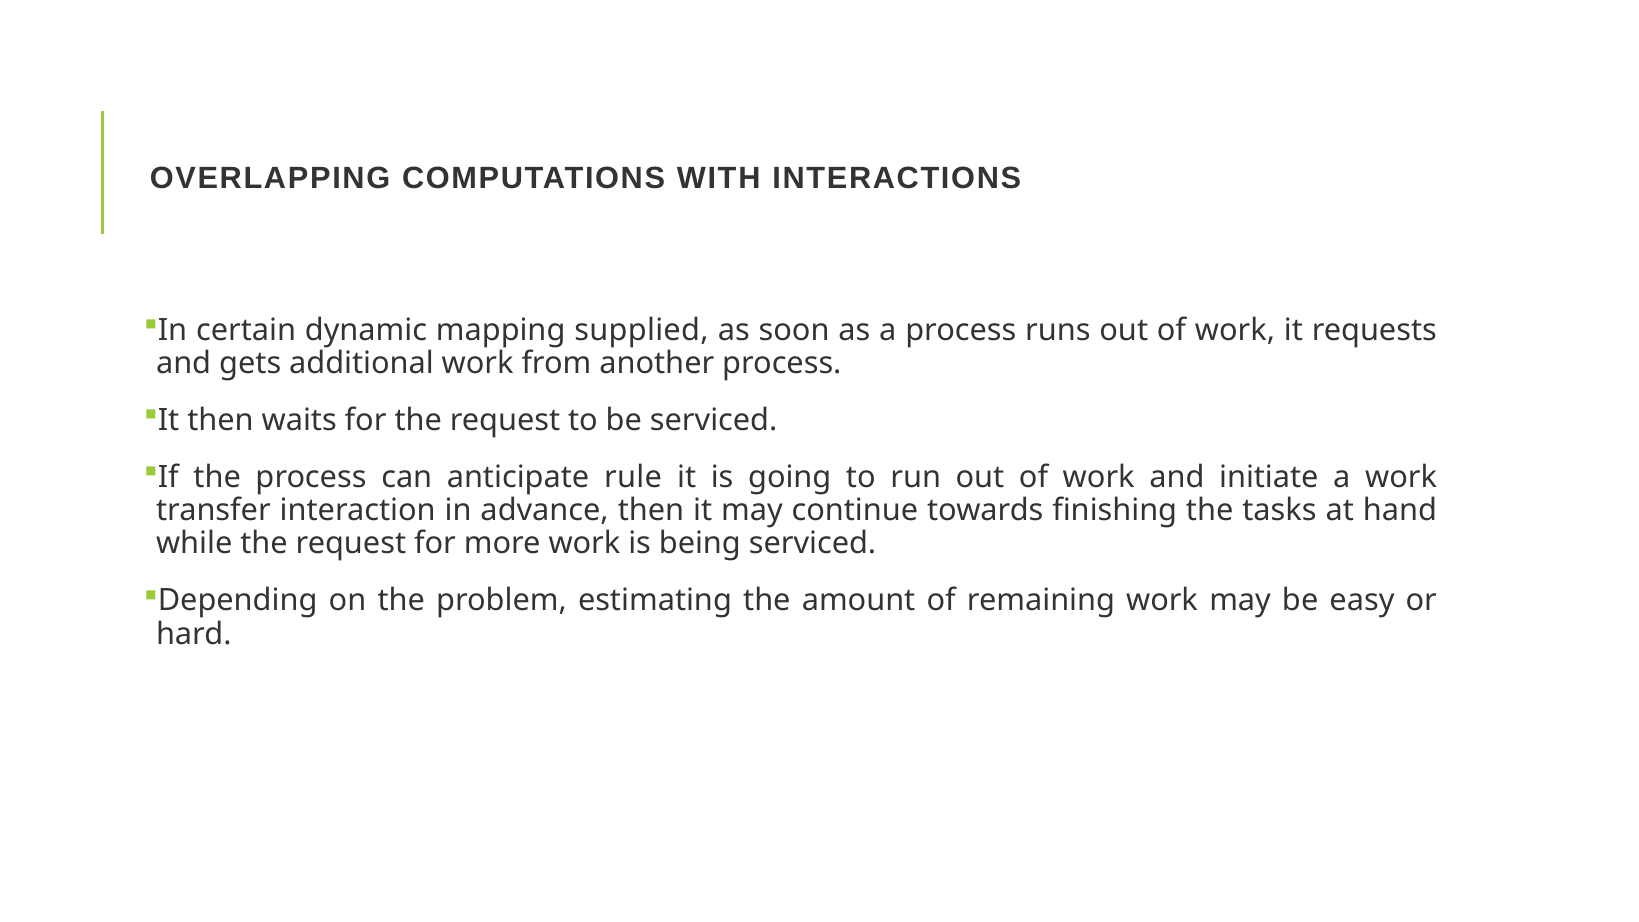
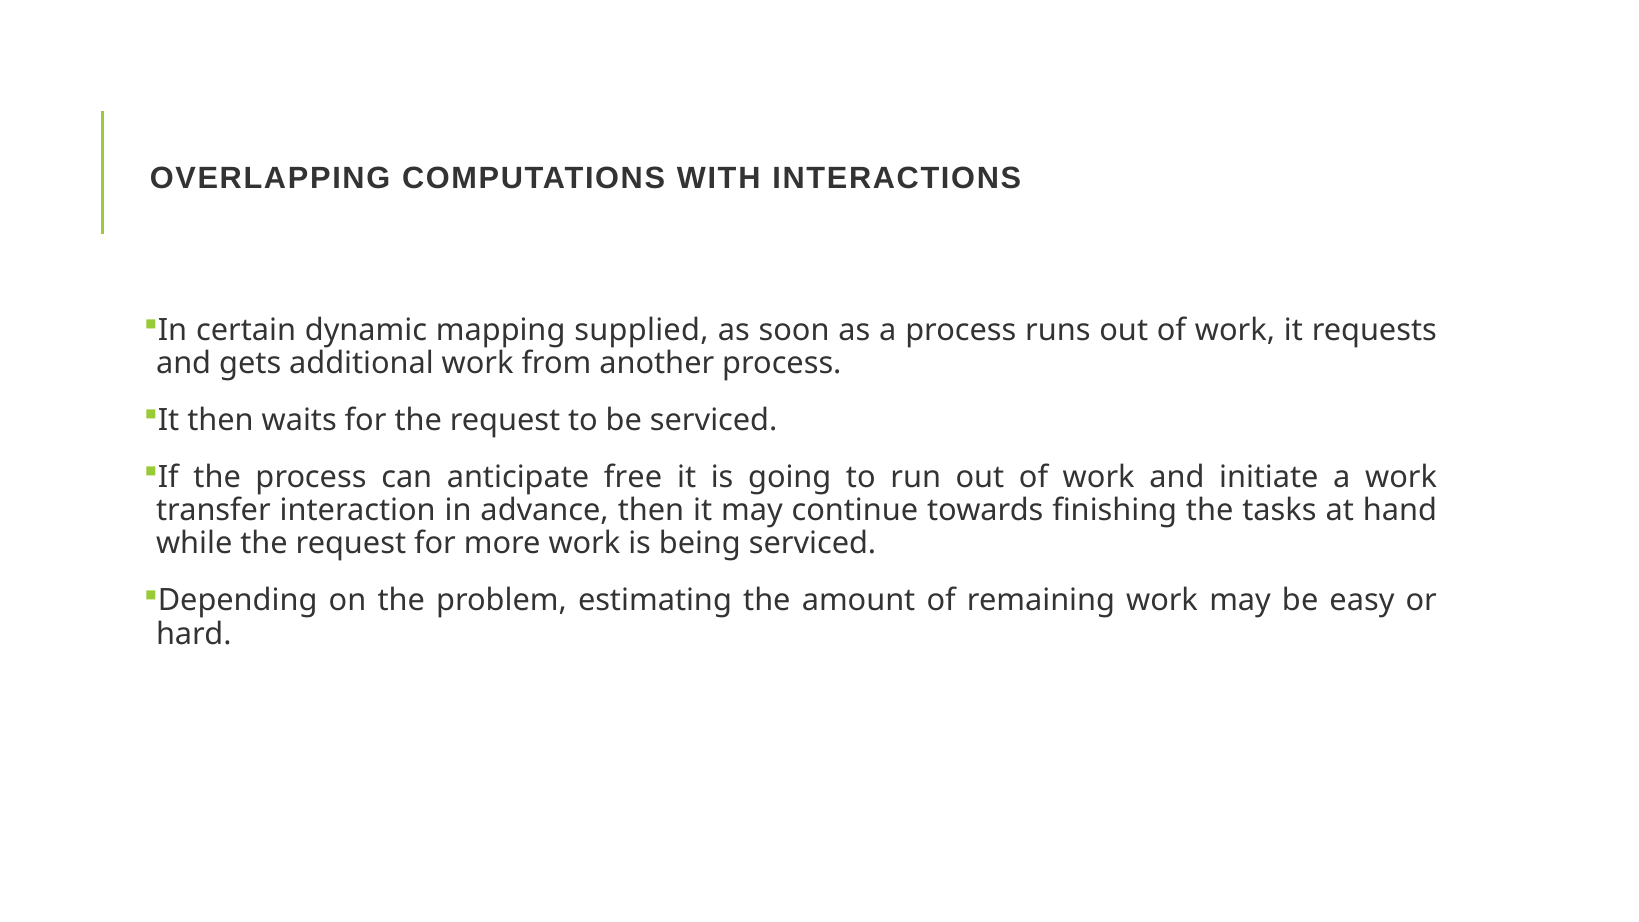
rule: rule -> free (633, 477)
